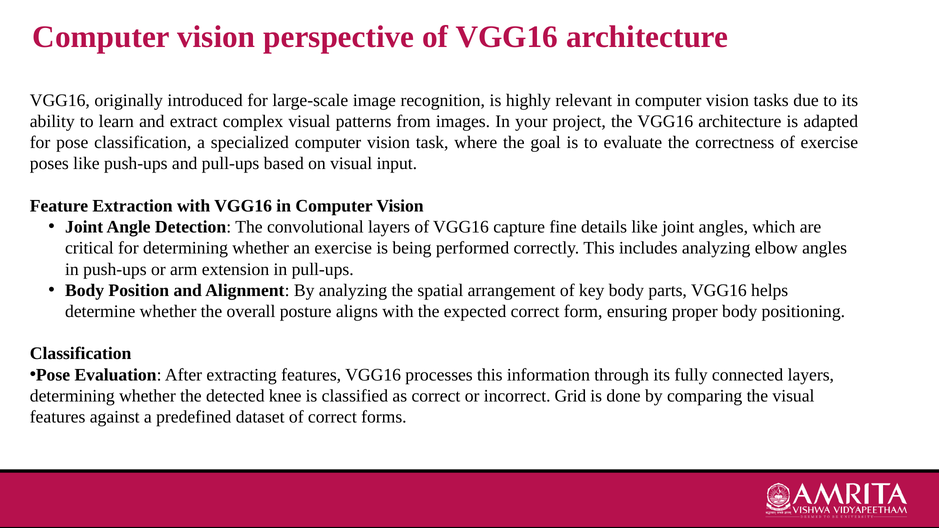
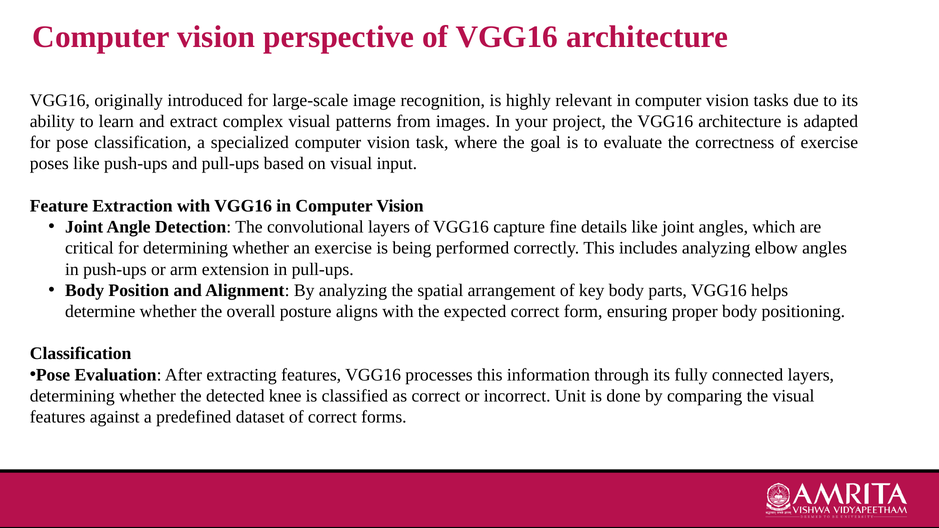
Grid: Grid -> Unit (570, 396)
